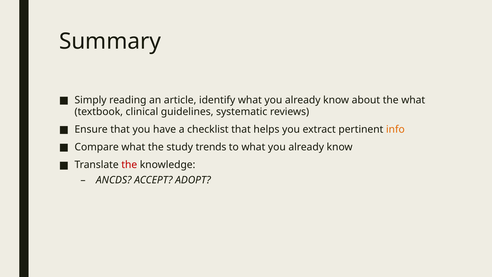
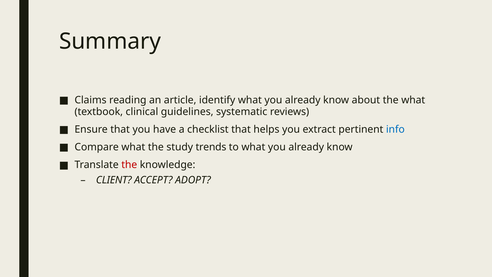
Simply: Simply -> Claims (91, 100)
info colour: orange -> blue (395, 129)
ANCDS: ANCDS -> CLIENT (114, 180)
